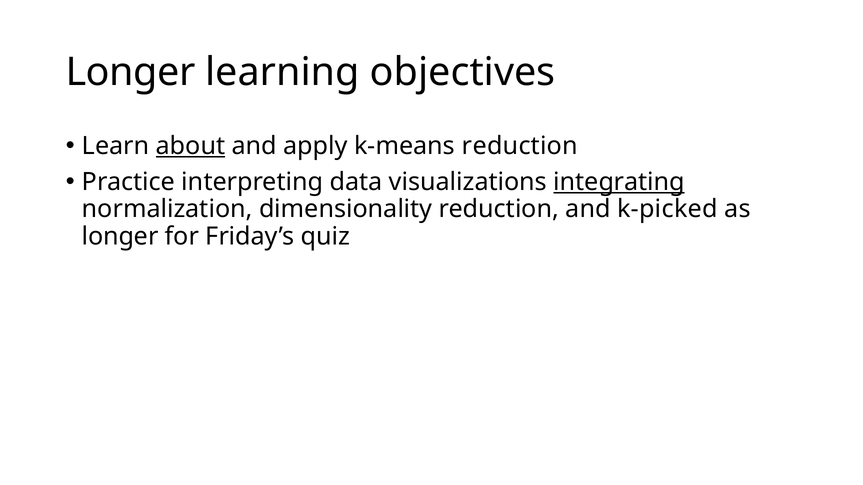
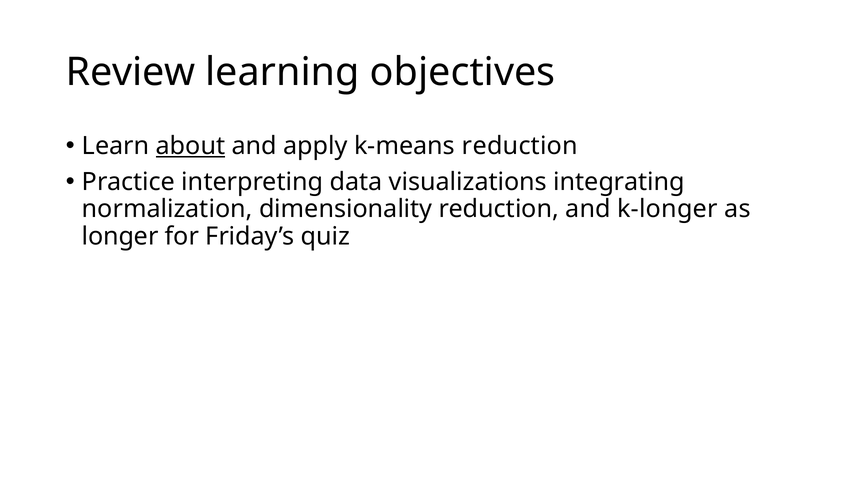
Longer: Longer -> Review (131, 72)
integrating underline: present -> none (619, 182)
k-picked: k-picked -> k-longer (667, 209)
